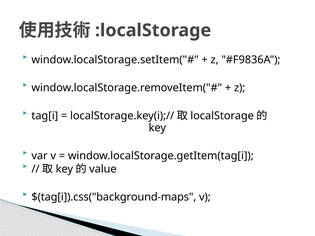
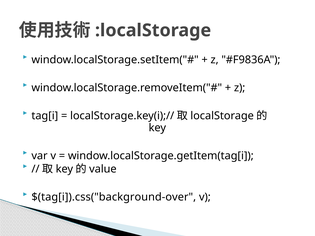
$(tag[i]).css("background-maps: $(tag[i]).css("background-maps -> $(tag[i]).css("background-over (114, 197)
